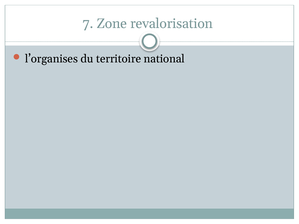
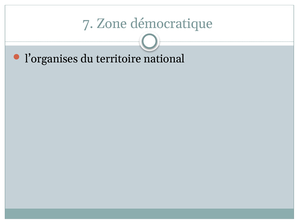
revalorisation: revalorisation -> démocratique (172, 24)
